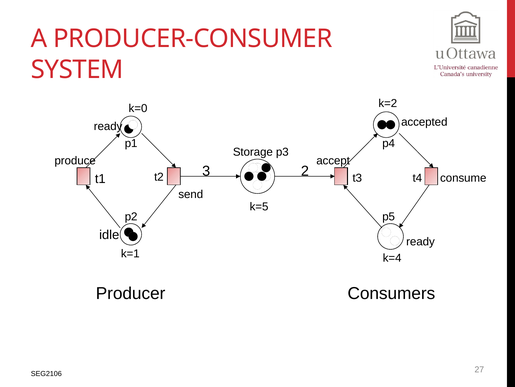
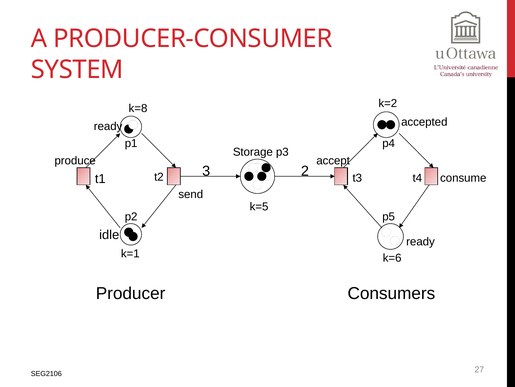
k=0: k=0 -> k=8 (138, 108)
k=4: k=4 -> k=6 (392, 258)
